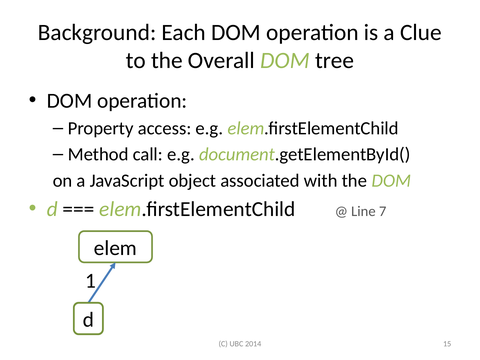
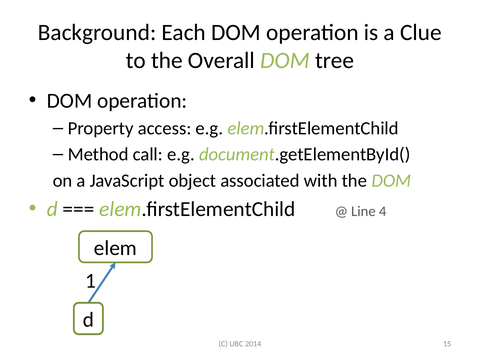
7: 7 -> 4 (383, 211)
